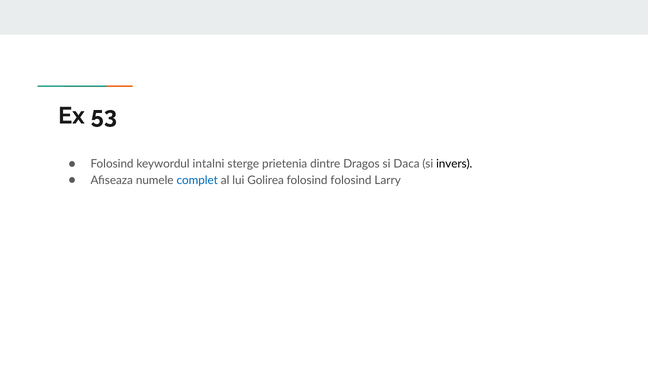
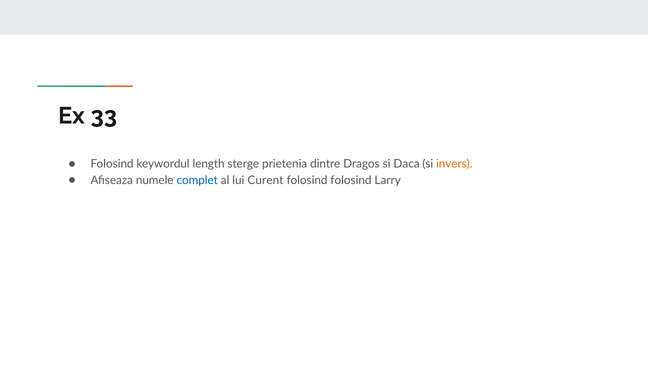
53: 53 -> 33 (104, 116)
intalni: intalni -> length (209, 164)
invers colour: black -> orange (454, 164)
Golirea: Golirea -> Curent (265, 180)
